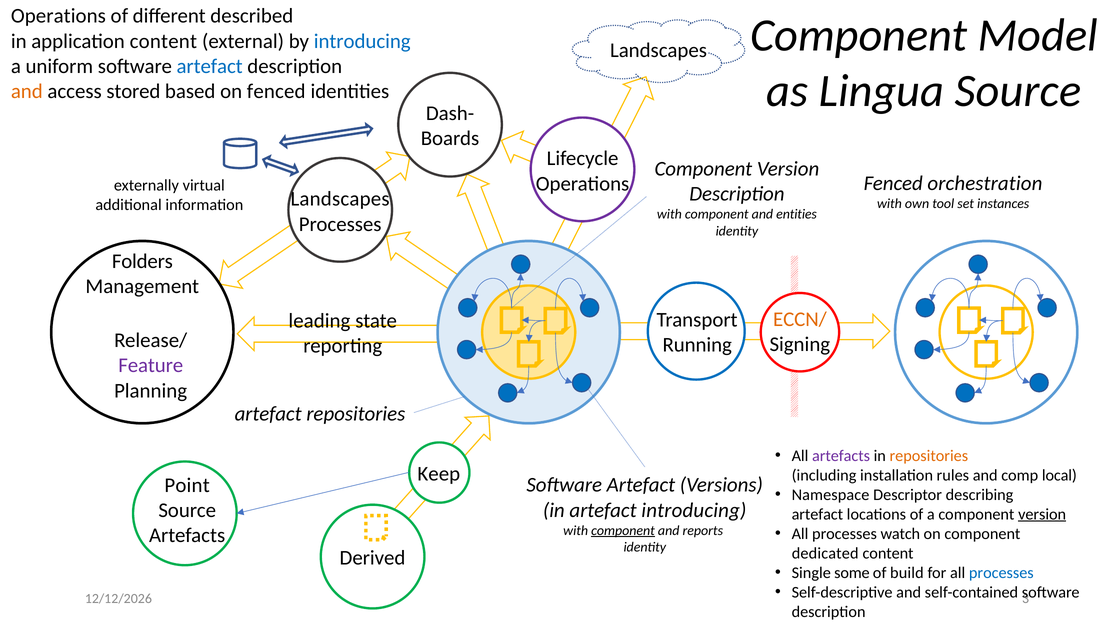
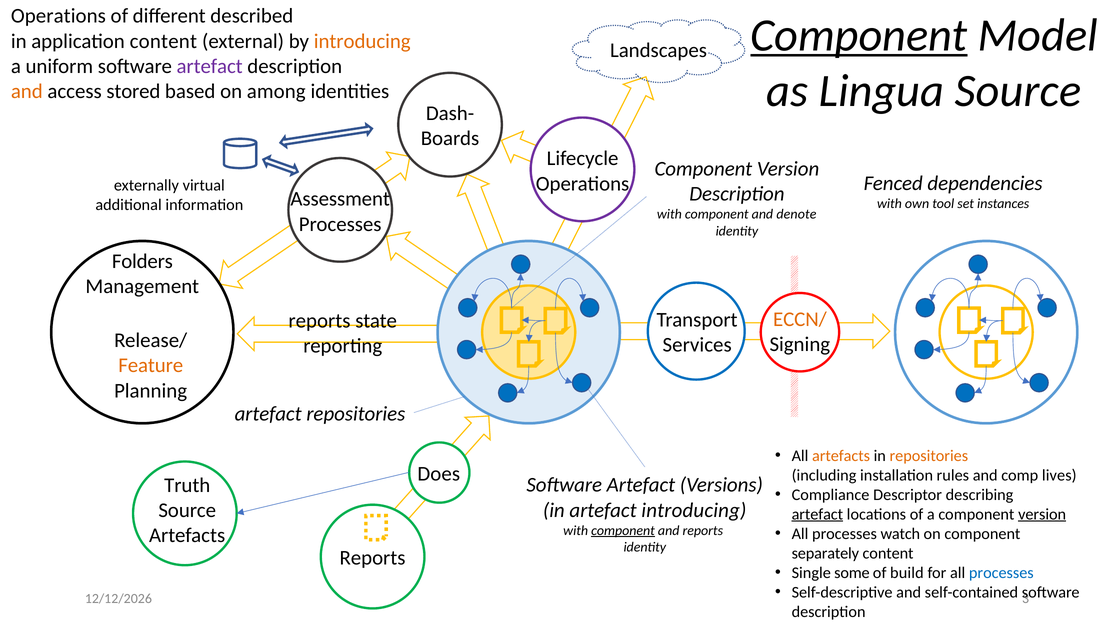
Component underline: none -> present (859, 35)
introducing colour: blue -> orange (362, 41)
artefact colour: blue -> purple (210, 66)
on fenced: fenced -> among (276, 91)
orchestration: orchestration -> dependencies (985, 183)
Landscapes: Landscapes -> Assessment (340, 199)
entities: entities -> denote (796, 214)
leading: leading -> reports (319, 320)
Running: Running -> Services (697, 345)
Feature colour: purple -> orange (151, 365)
artefacts colour: purple -> orange (841, 455)
Keep: Keep -> Does (439, 473)
local: local -> lives (1059, 475)
Point: Point -> Truth (187, 485)
Namespace: Namespace -> Compliance (831, 494)
artefact underline: none -> present (817, 514)
dedicated: dedicated -> separately (825, 553)
Derived: Derived -> Reports (373, 557)
